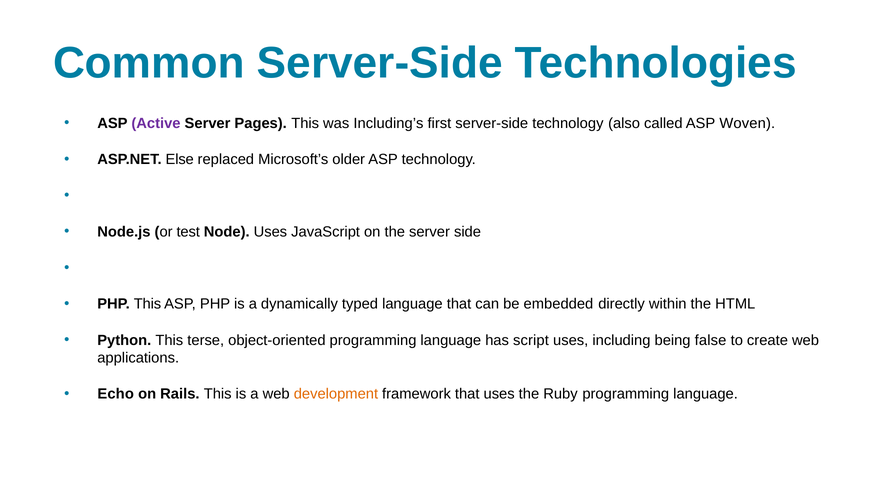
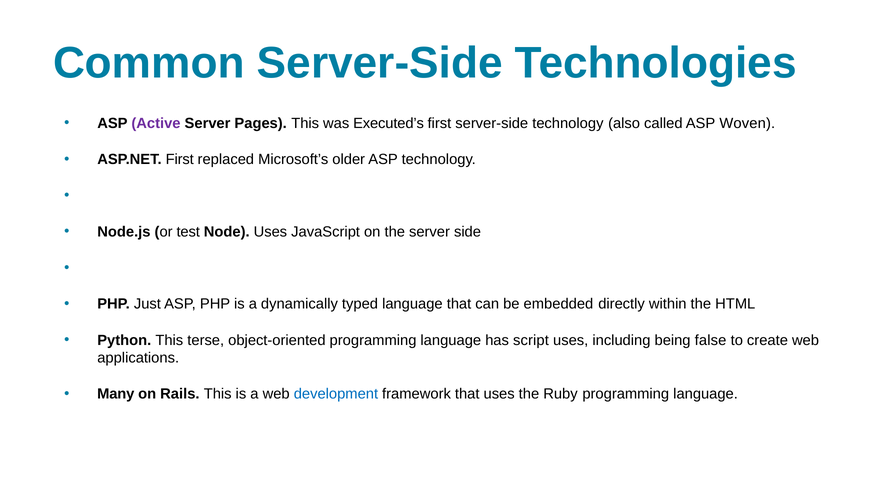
Including’s: Including’s -> Executed’s (389, 123)
ASP.NET Else: Else -> First (180, 159)
PHP This: This -> Just (147, 304)
Echo: Echo -> Many (116, 394)
development colour: orange -> blue (336, 394)
